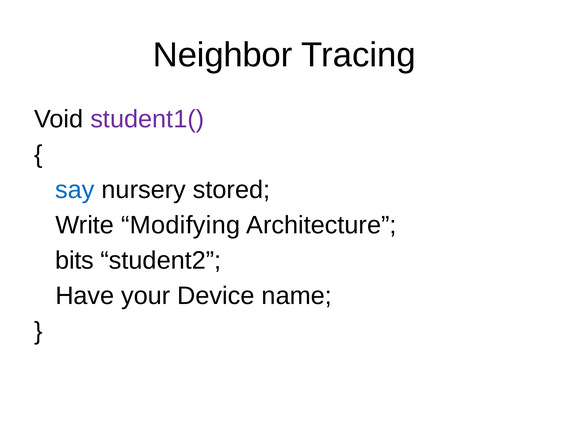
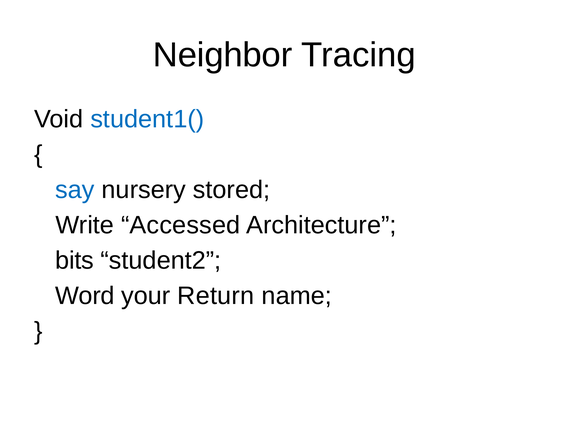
student1( colour: purple -> blue (147, 119)
Modifying: Modifying -> Accessed (181, 226)
Have: Have -> Word (85, 296)
Device: Device -> Return (216, 296)
